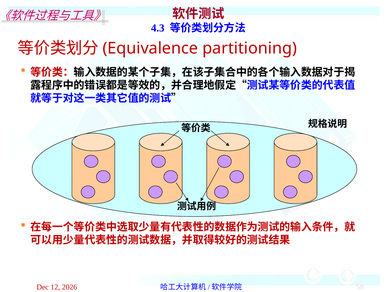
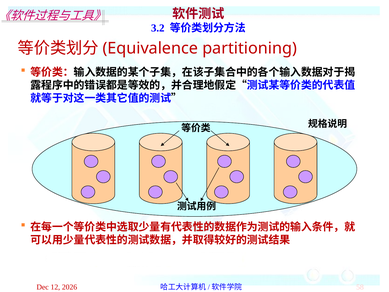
4.3: 4.3 -> 3.2 (158, 28)
